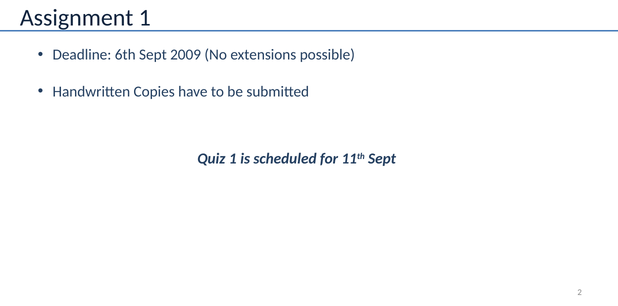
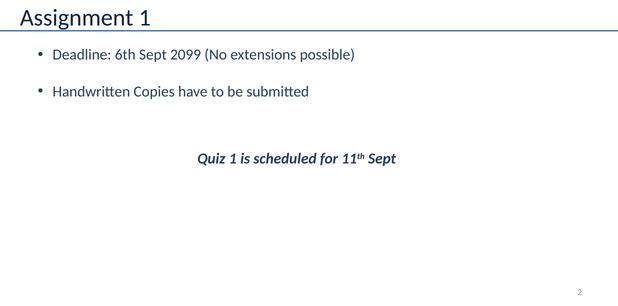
2009: 2009 -> 2099 (186, 55)
